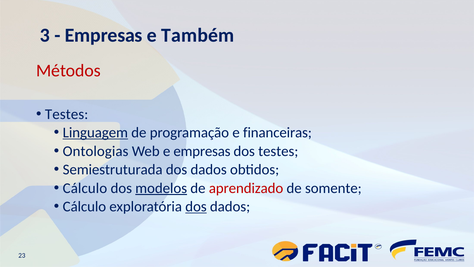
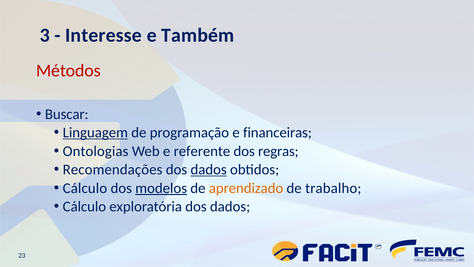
Empresas: Empresas -> Interesse (104, 35)
Testes: Testes -> Buscar (67, 114)
e empresas: empresas -> referente (202, 151)
dos testes: testes -> regras (278, 151)
Semiestruturada: Semiestruturada -> Recomendações (113, 169)
dados underline: none -> present (209, 169)
aprendizado colour: red -> orange (246, 188)
somente: somente -> trabalho (333, 188)
dos underline: present -> none (196, 206)
